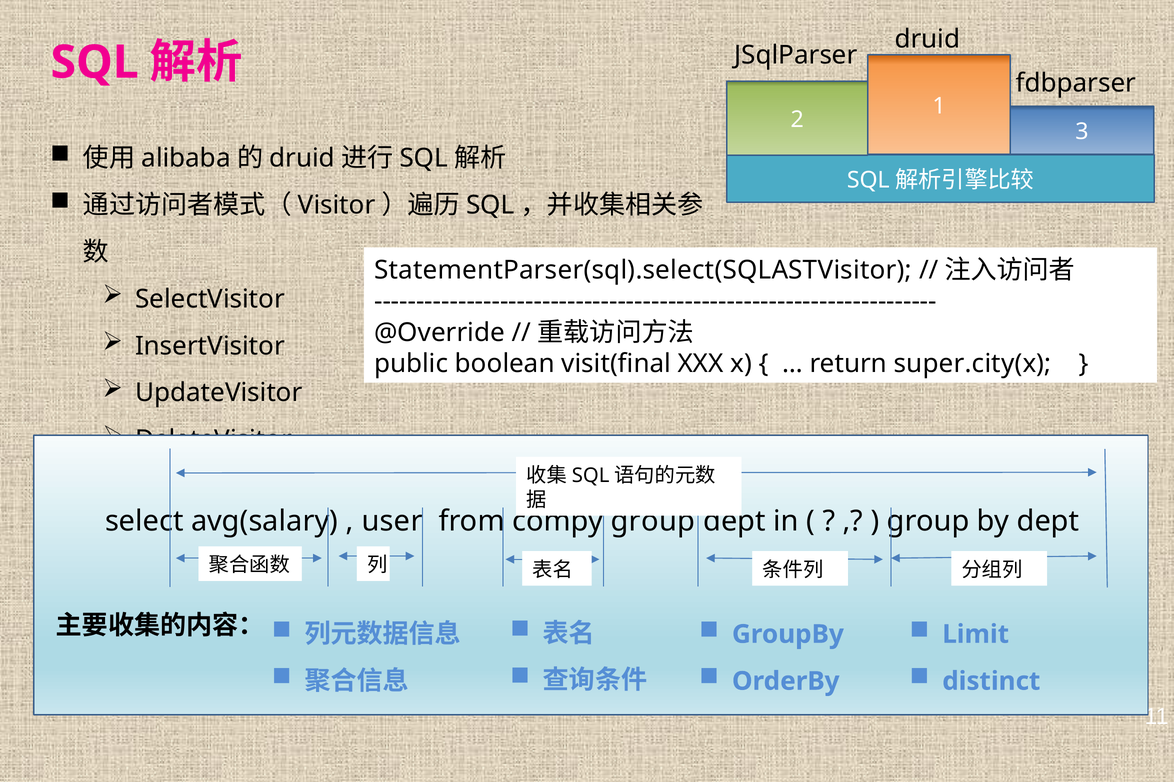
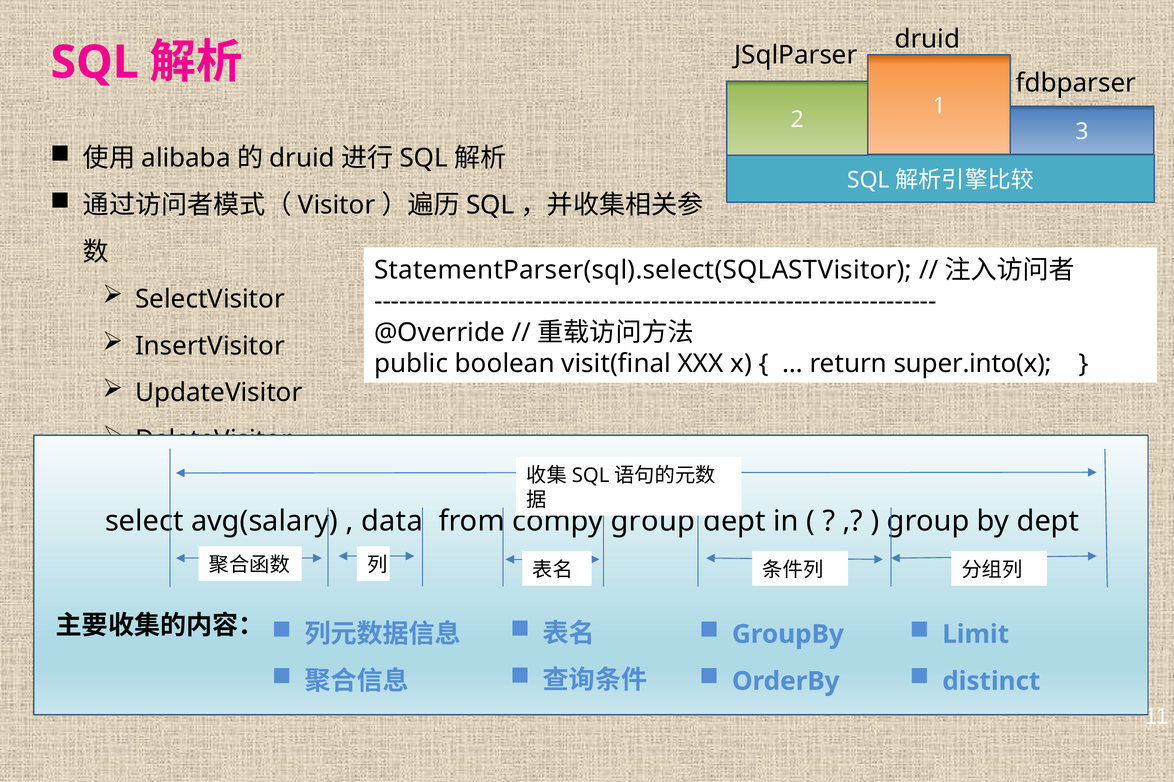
super.city(x: super.city(x -> super.into(x (973, 364)
user: user -> data (392, 522)
